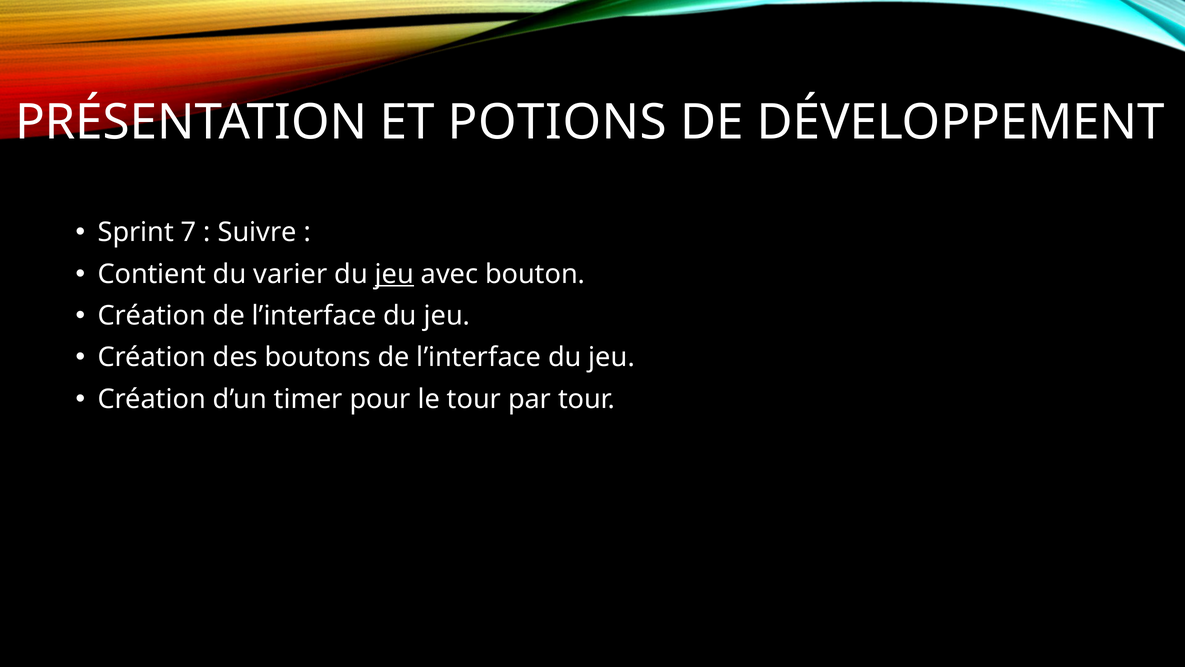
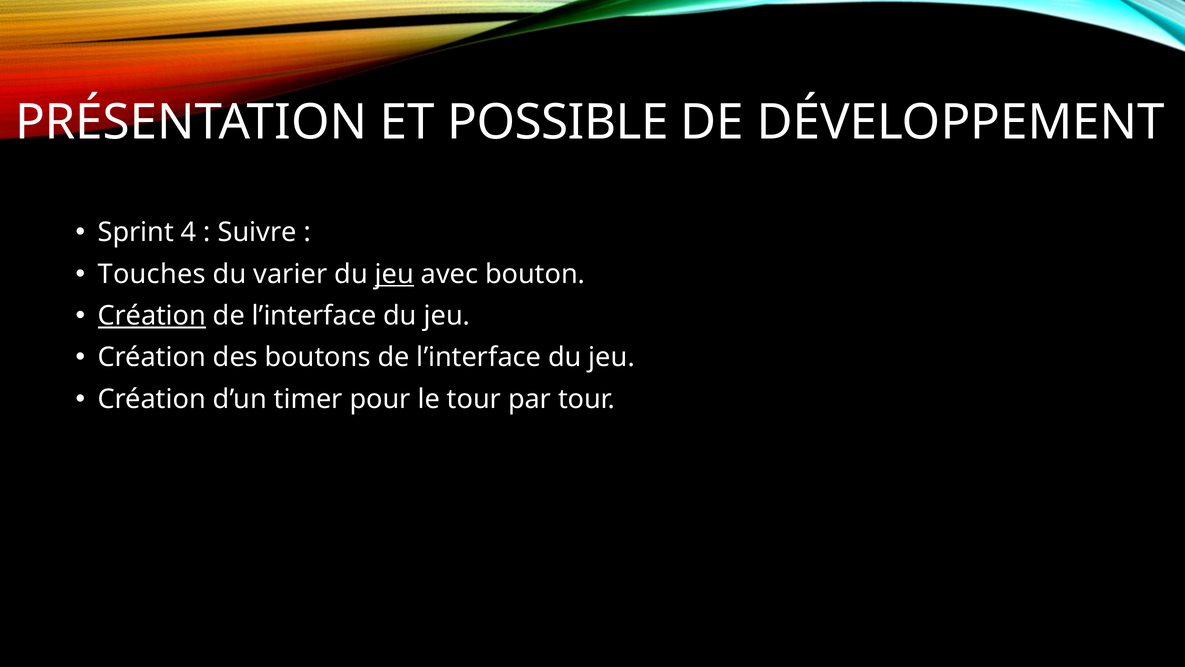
POTIONS: POTIONS -> POSSIBLE (558, 122)
7: 7 -> 4 (189, 232)
Contient: Contient -> Touches (152, 274)
Création underline: none -> present (152, 316)
